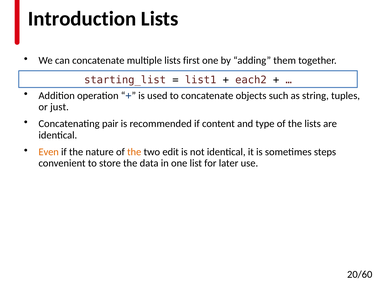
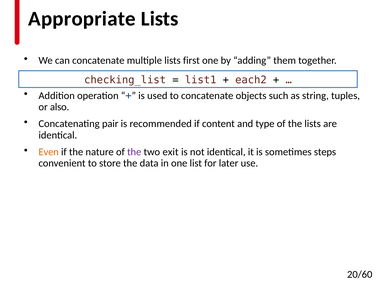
Introduction: Introduction -> Appropriate (82, 19)
starting_list: starting_list -> checking_list (125, 80)
just: just -> also (60, 107)
the colour: orange -> purple (134, 152)
edit: edit -> exit (171, 152)
